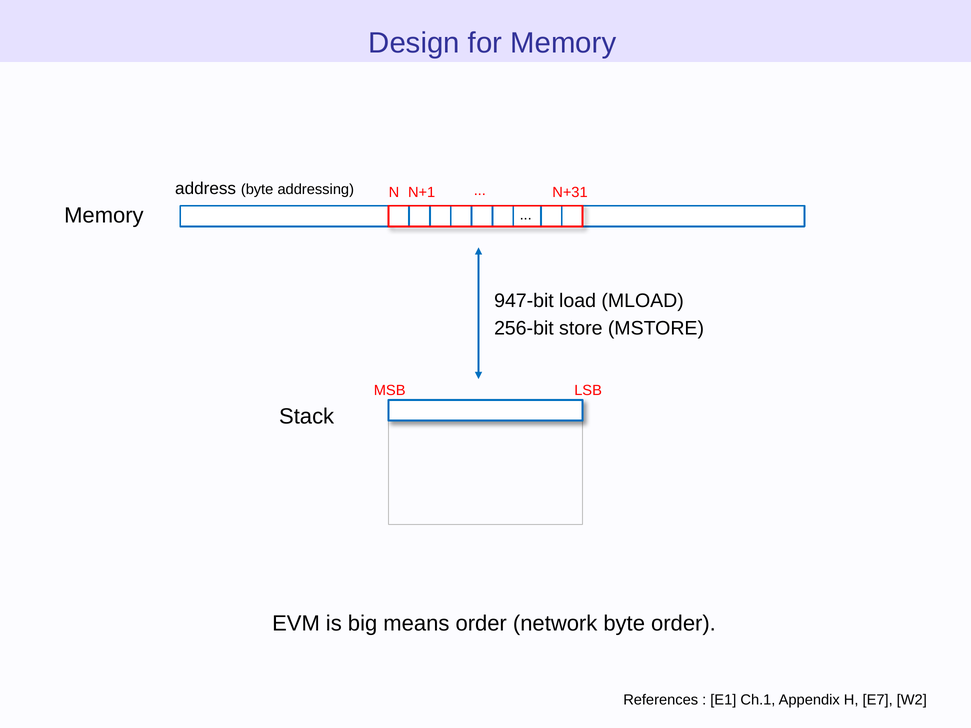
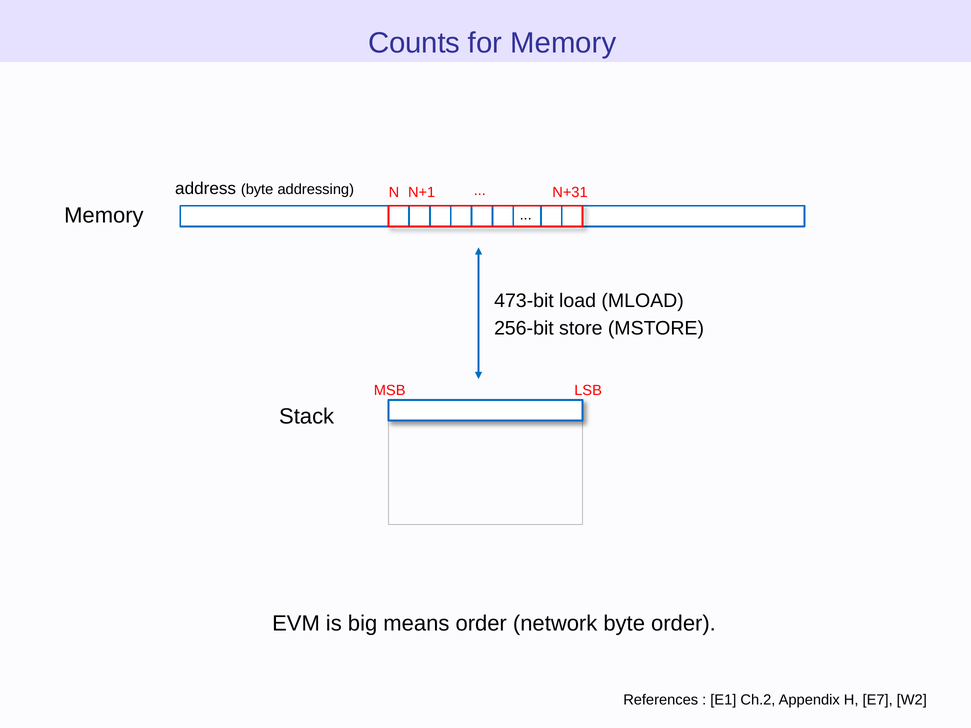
Design: Design -> Counts (414, 43)
947-bit: 947-bit -> 473-bit (524, 301)
Ch.1: Ch.1 -> Ch.2 (758, 700)
